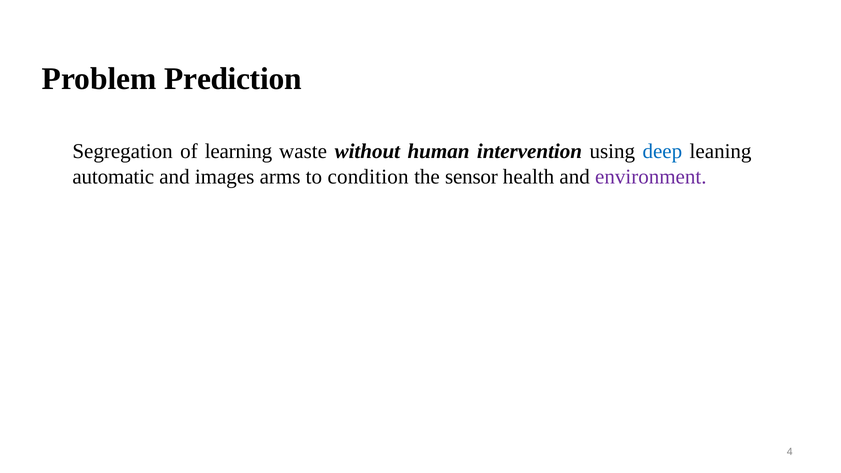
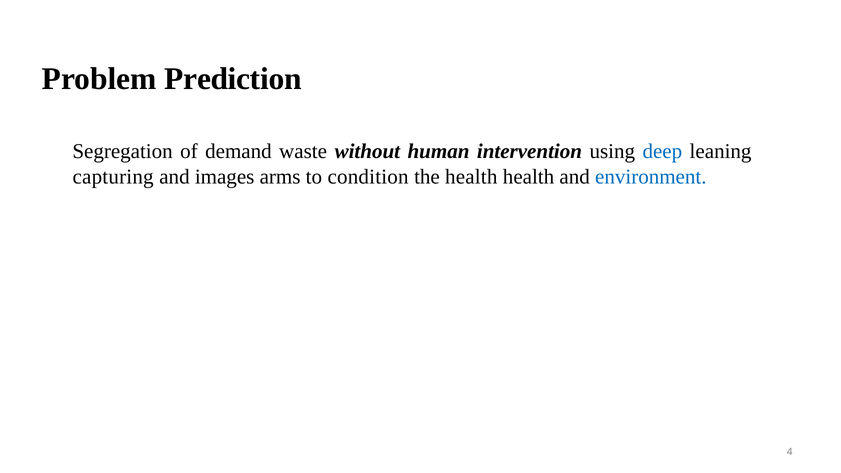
learning: learning -> demand (238, 151)
automatic: automatic -> capturing (113, 177)
the sensor: sensor -> health (471, 177)
environment colour: purple -> blue (651, 177)
